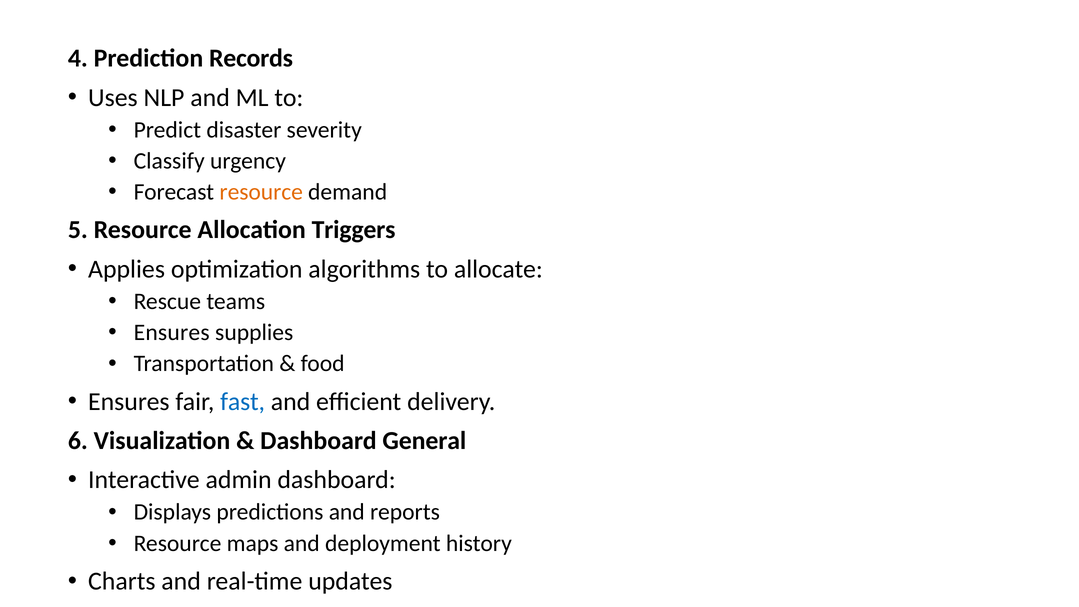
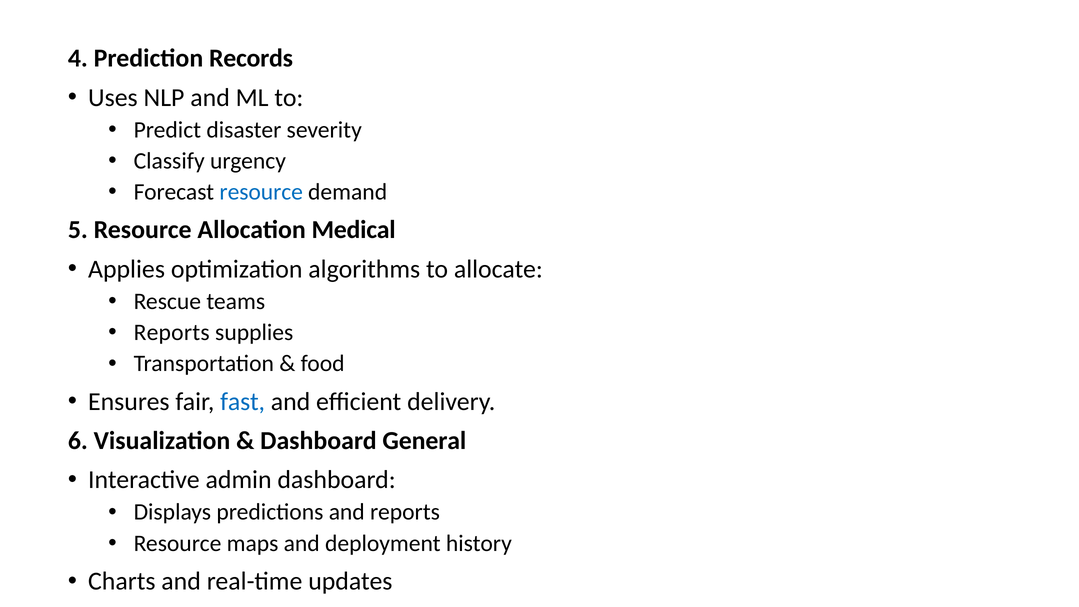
resource colour: orange -> blue (261, 192)
Triggers: Triggers -> Medical (354, 230)
Ensures: Ensures -> Reports (172, 332)
